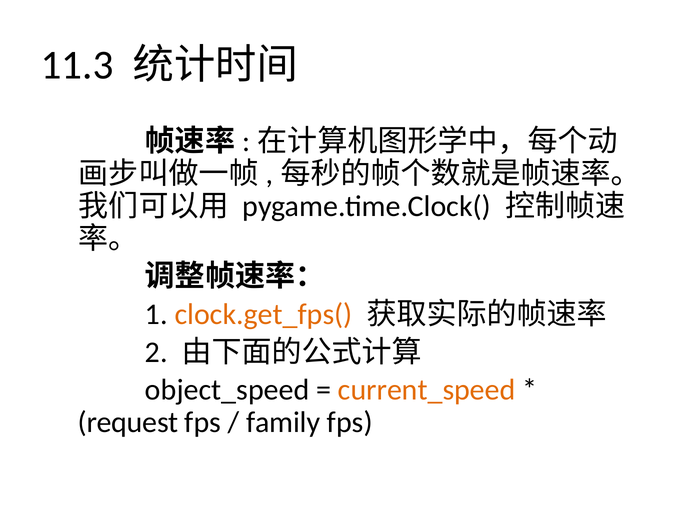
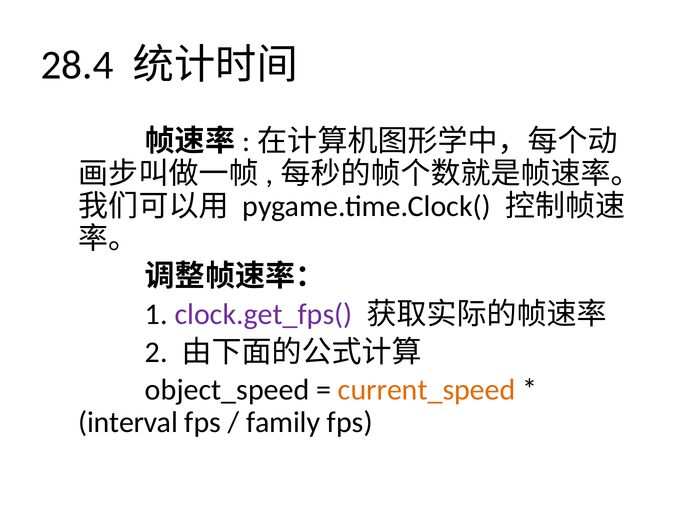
11.3: 11.3 -> 28.4 (77, 65)
clock.get_fps( colour: orange -> purple (263, 314)
request: request -> interval (128, 423)
